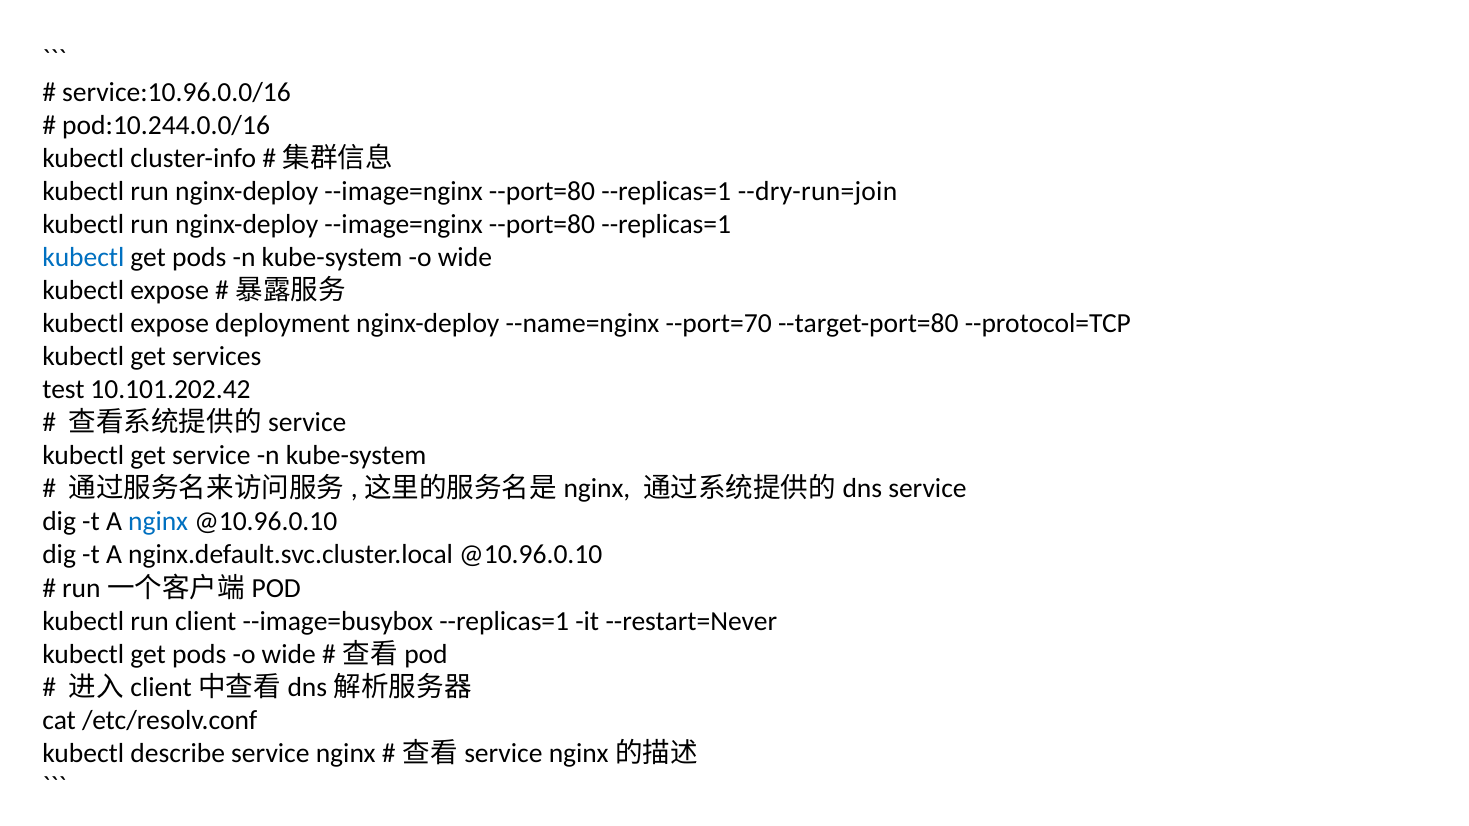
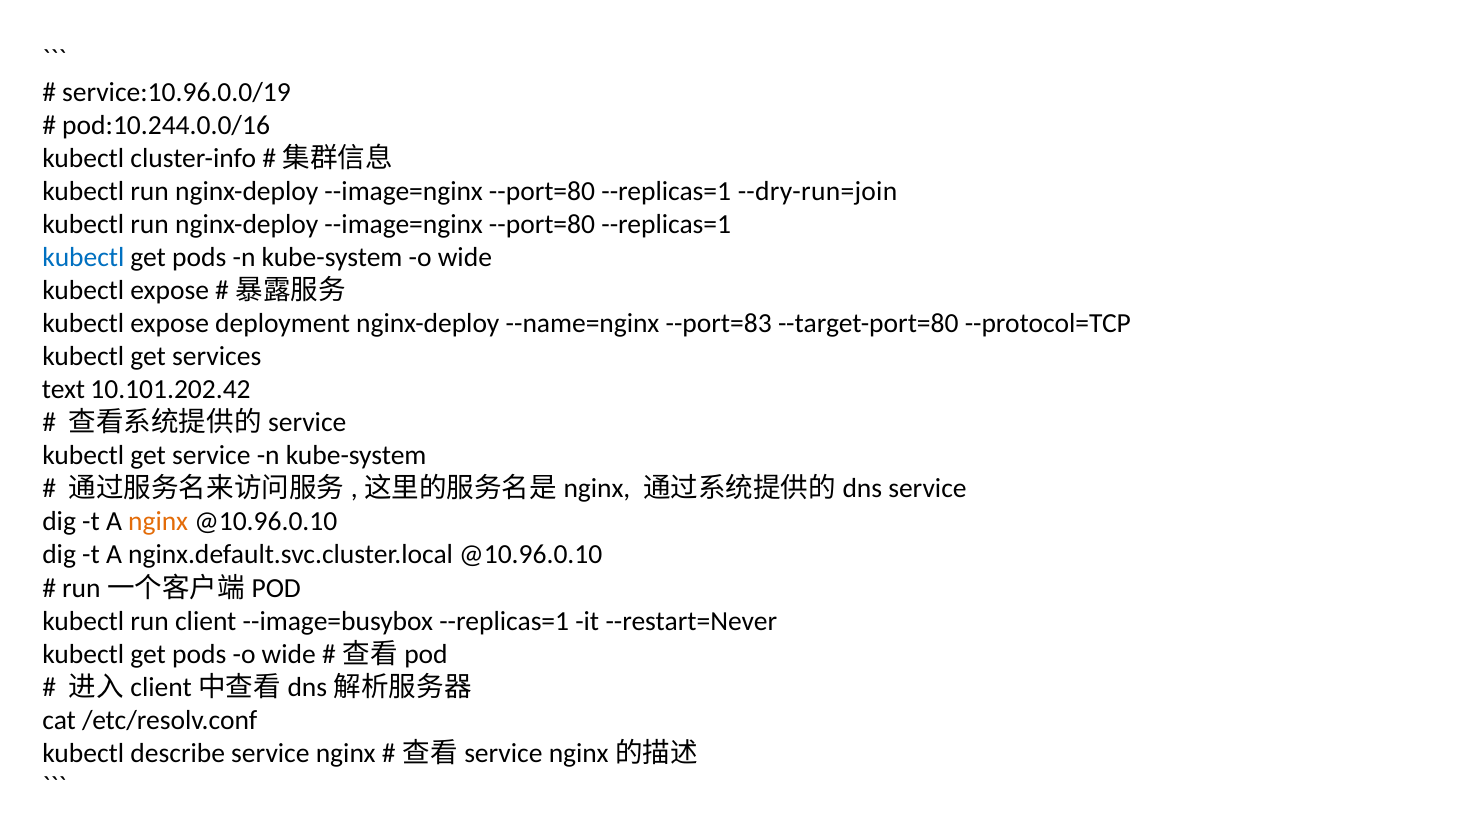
service:10.96.0.0/16: service:10.96.0.0/16 -> service:10.96.0.0/19 (177, 92)
--port=70: --port=70 -> --port=83 (719, 324)
test: test -> text (63, 390)
nginx colour: blue -> orange (158, 522)
